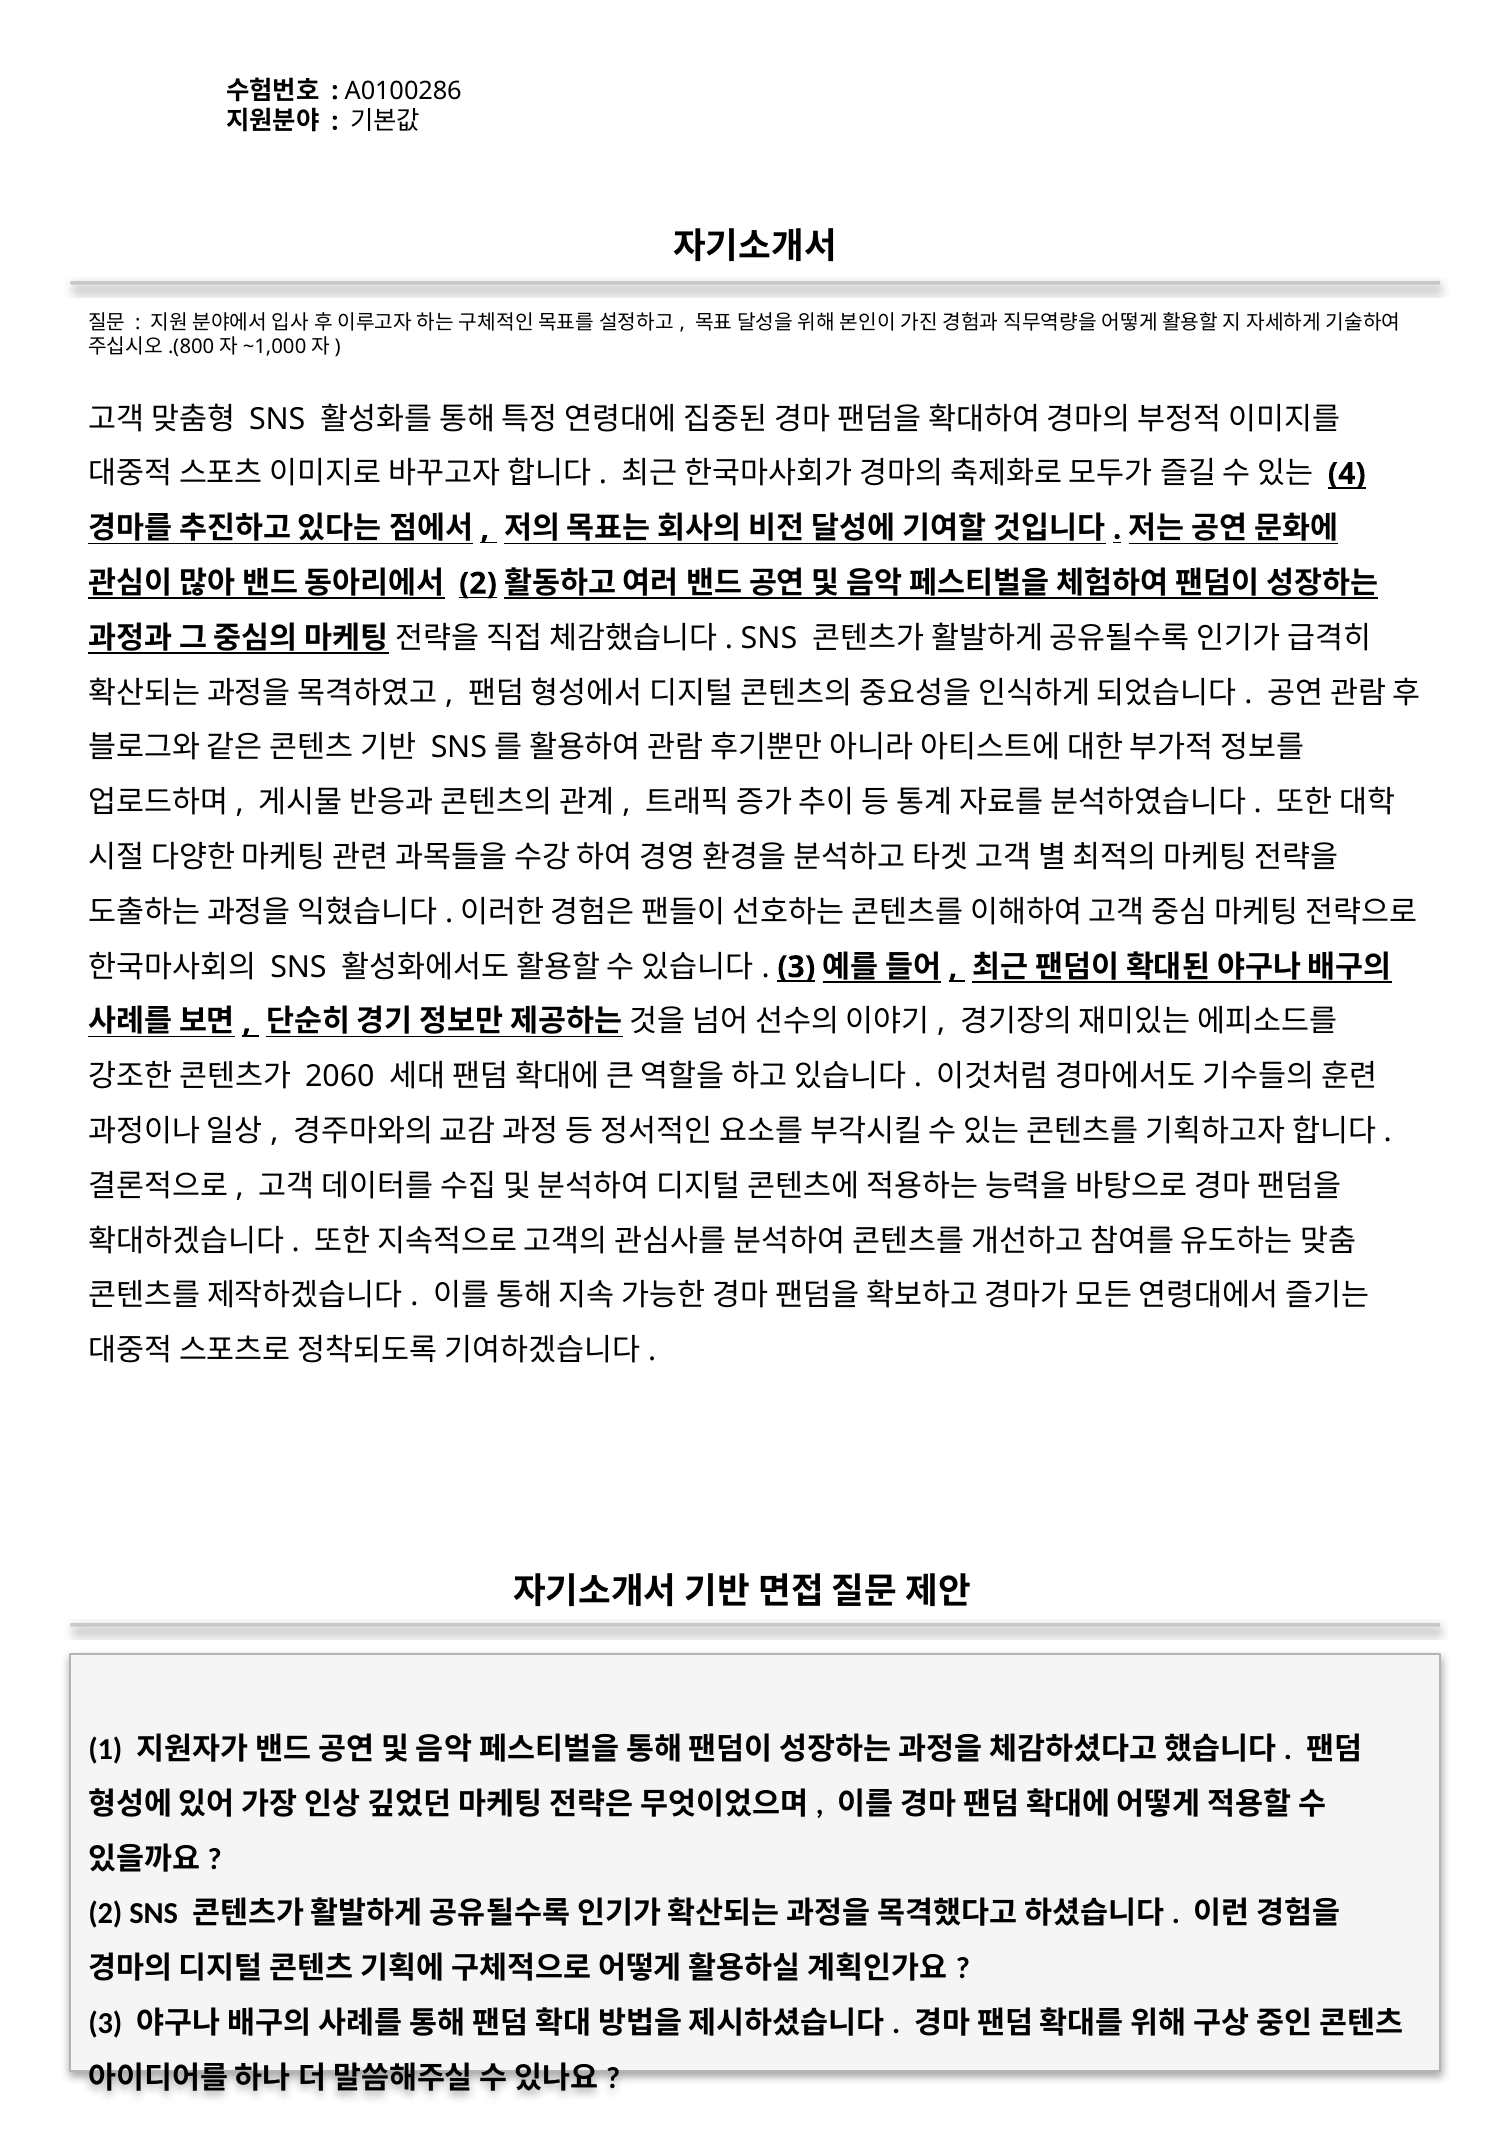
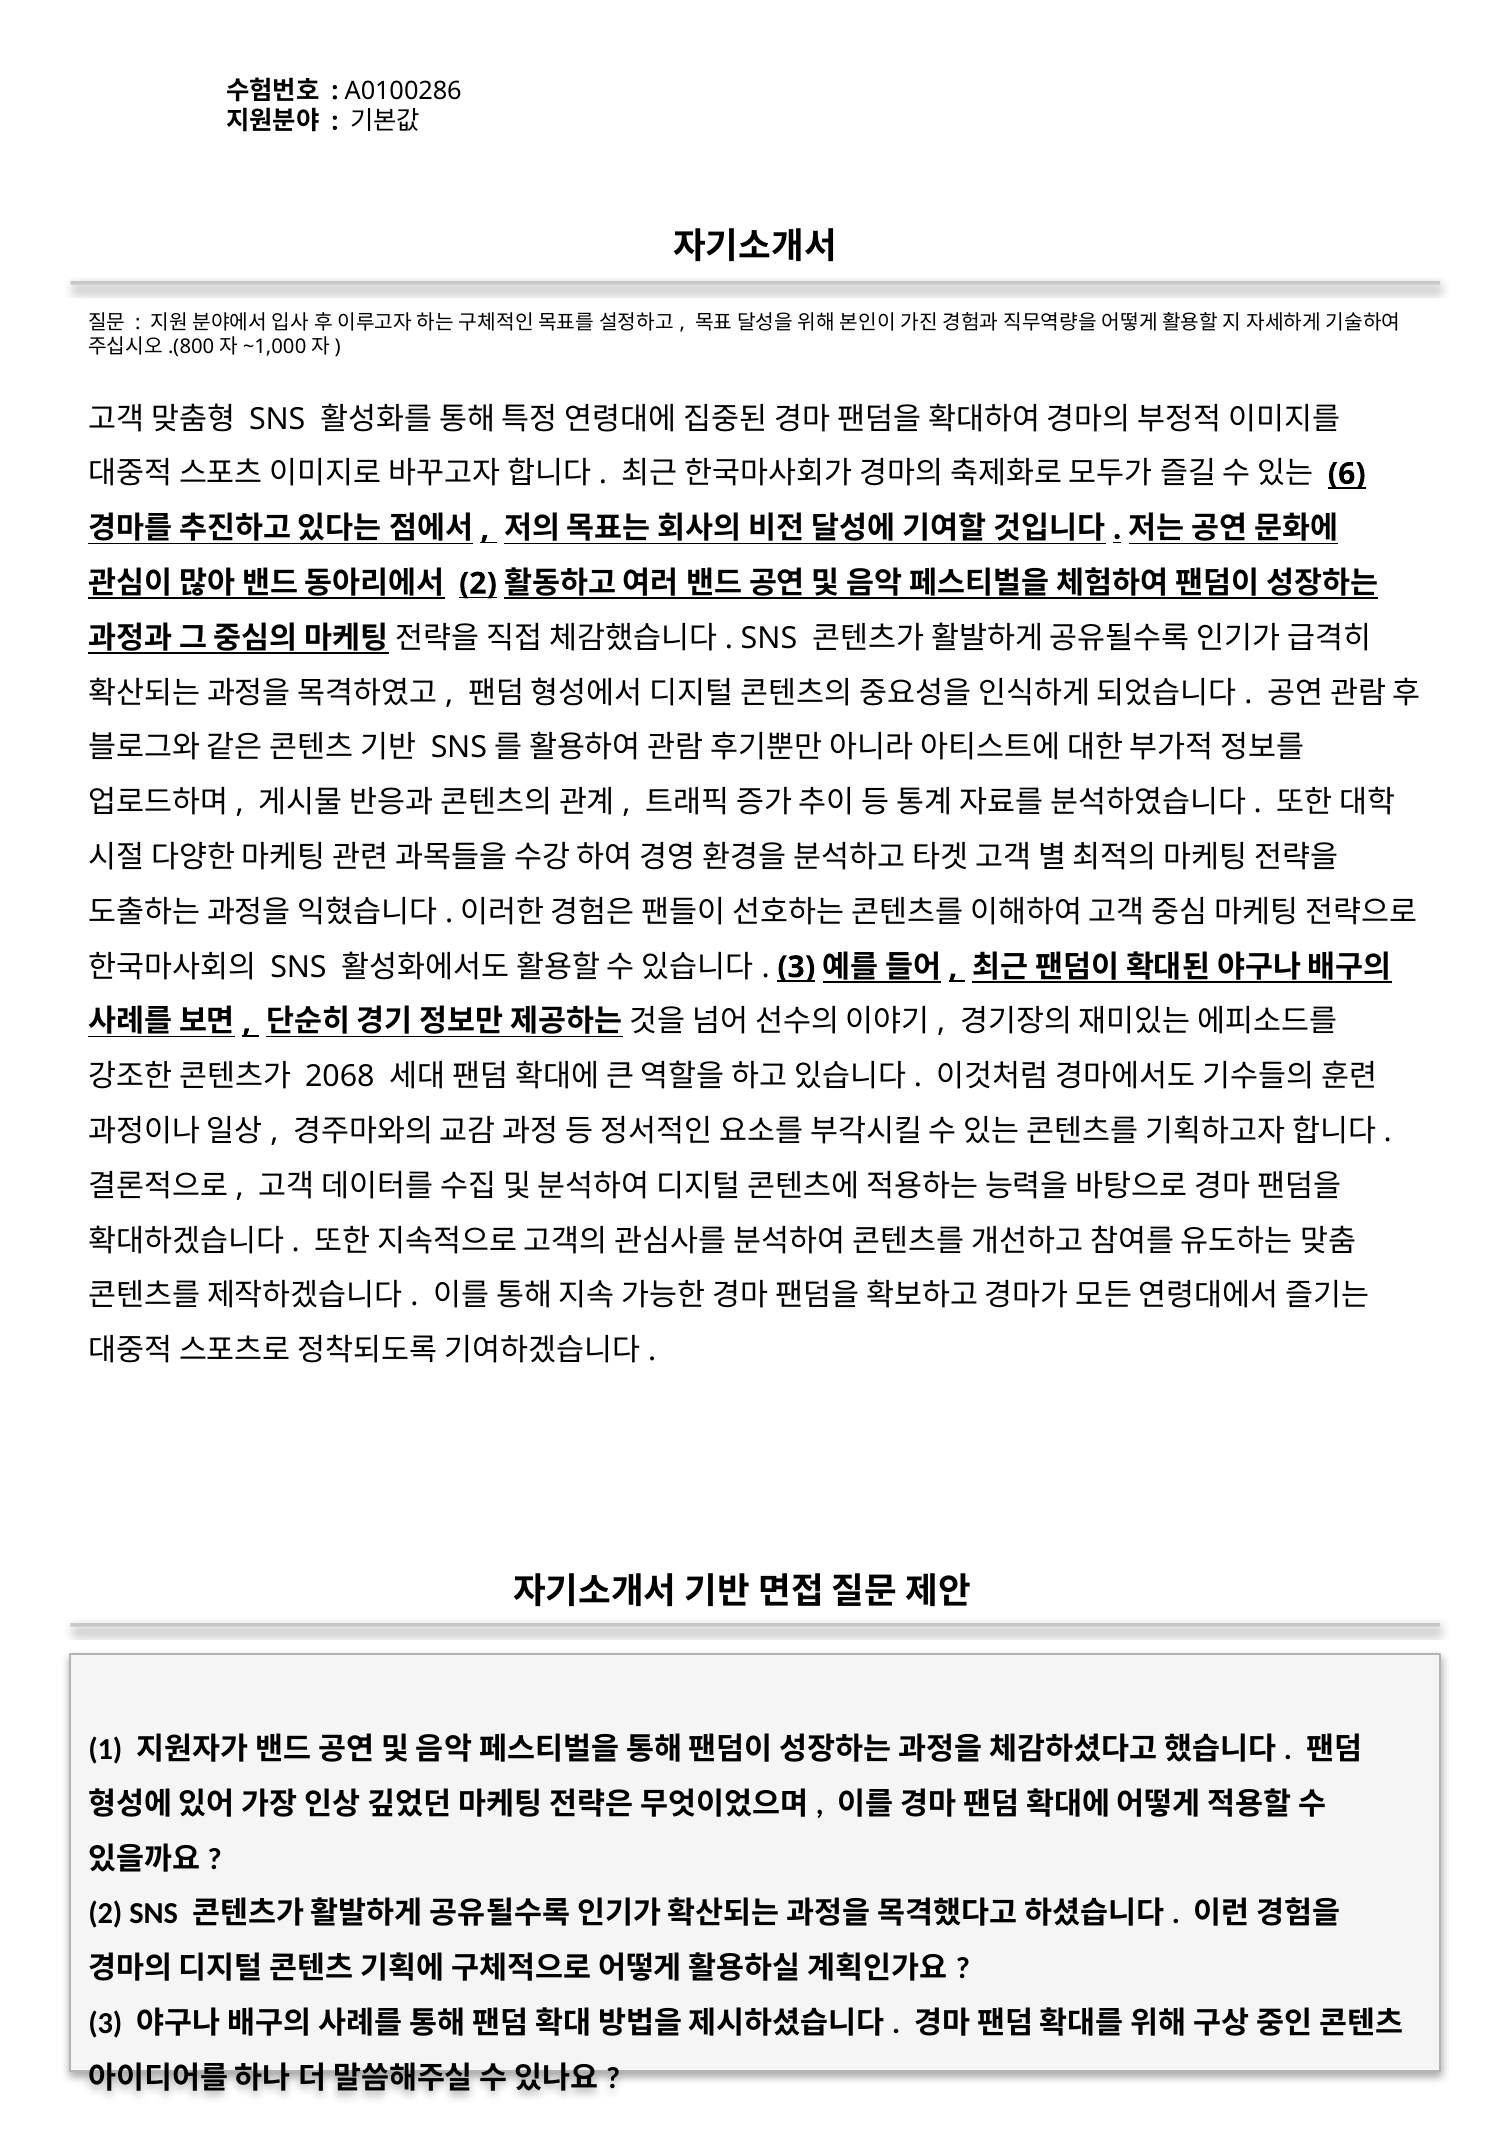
4: 4 -> 6 (1347, 474)
2060: 2060 -> 2068 (340, 1077)
